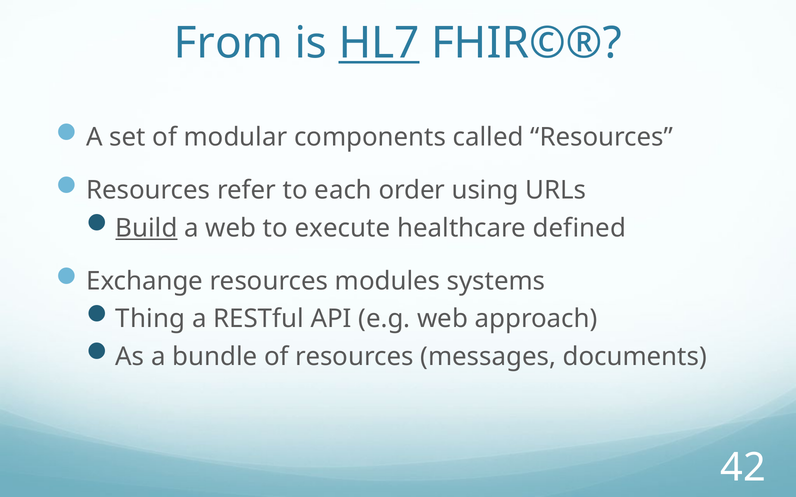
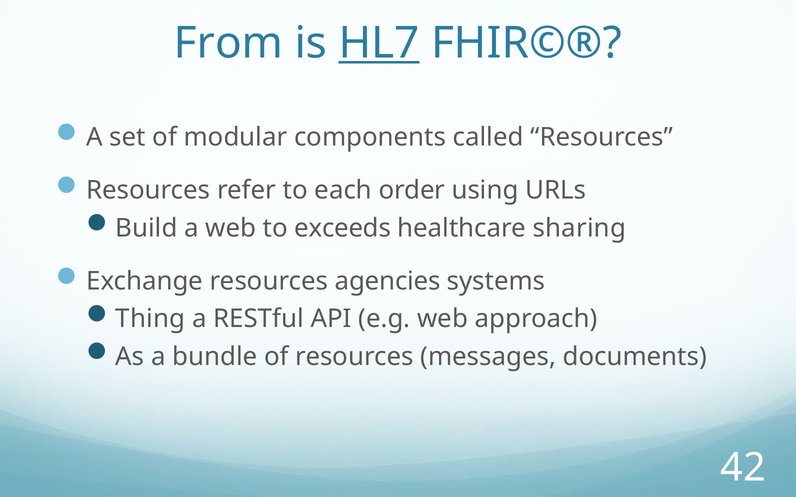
Build underline: present -> none (146, 228)
execute: execute -> exceeds (343, 228)
defined: defined -> sharing (579, 228)
modules: modules -> agencies (388, 281)
